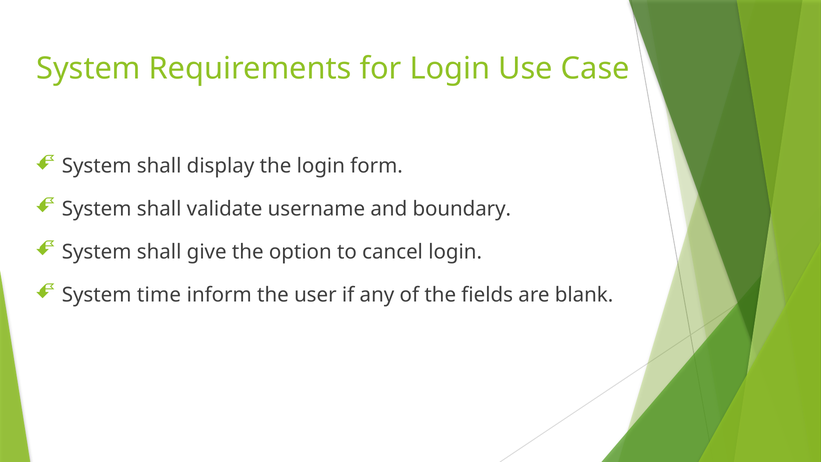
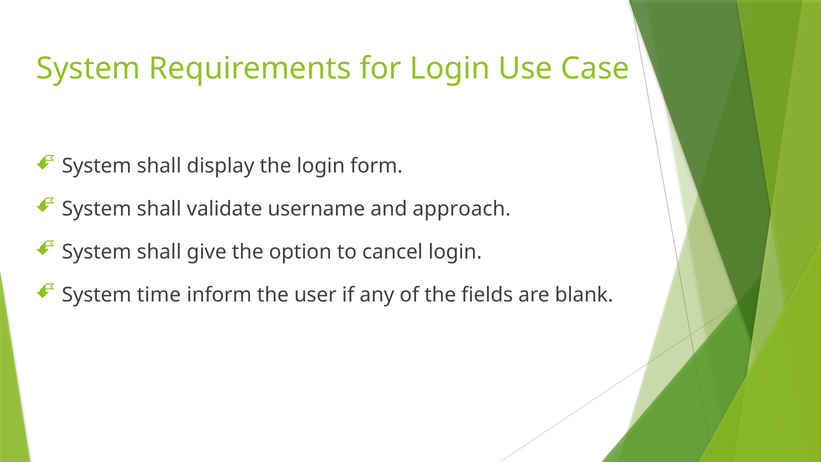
boundary: boundary -> approach (462, 209)
